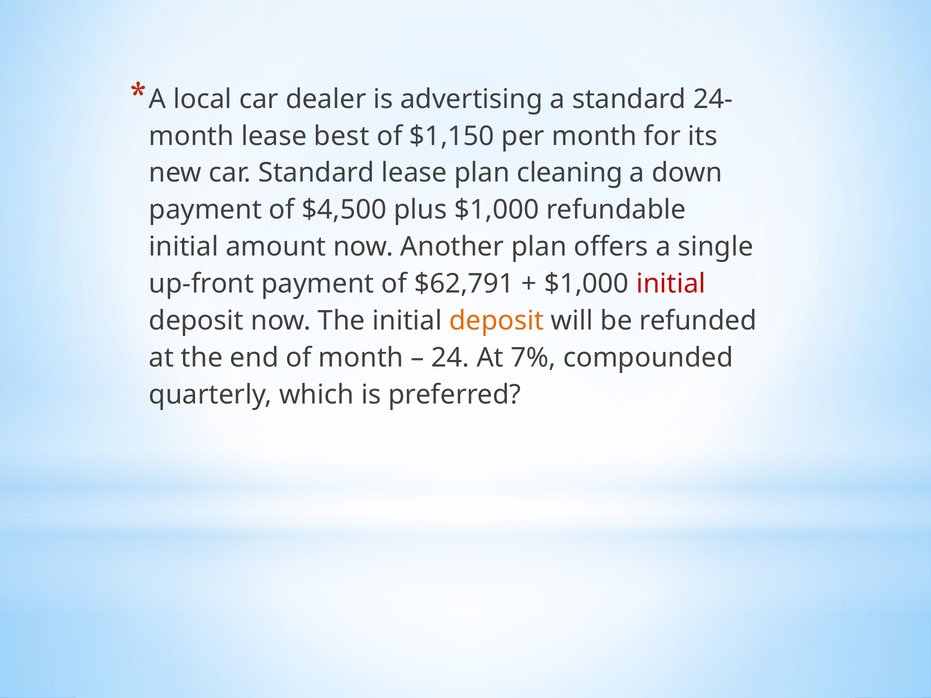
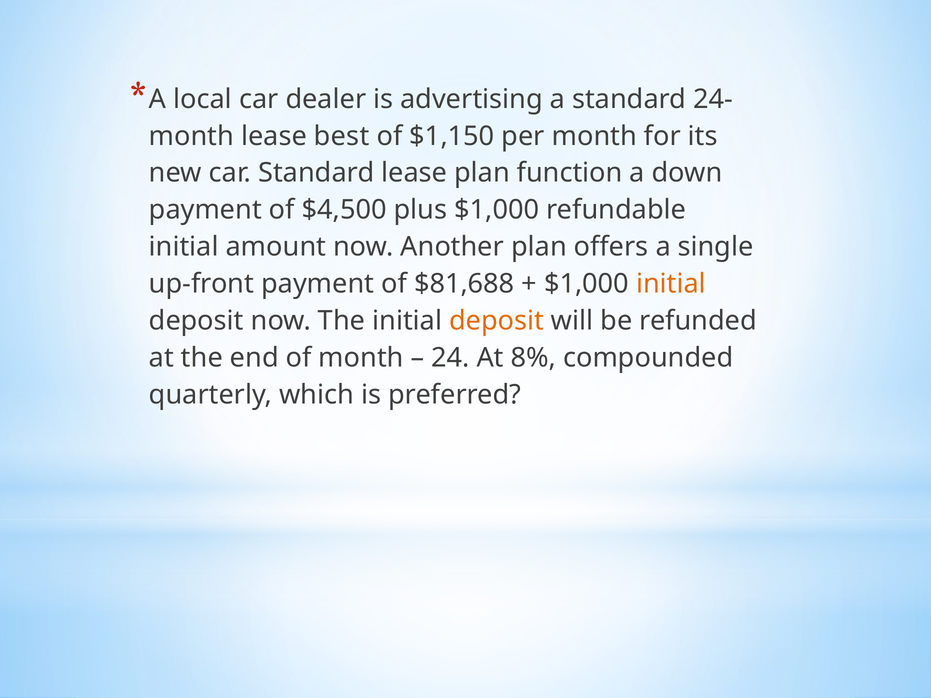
cleaning: cleaning -> function (570, 173)
$62,791: $62,791 -> $81,688 (464, 284)
initial colour: red -> orange (671, 284)
7%: 7% -> 8% (534, 358)
